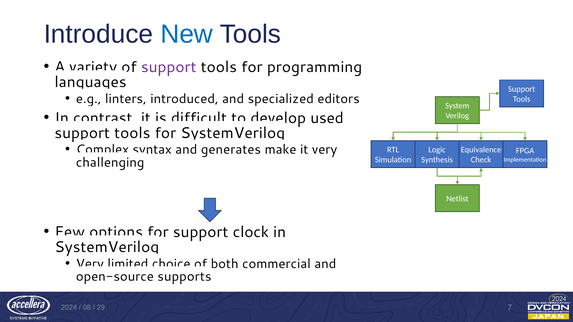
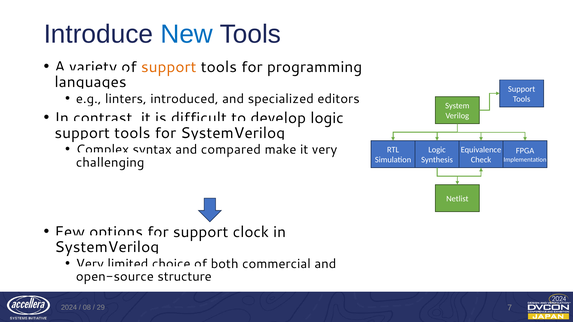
support colour: purple -> orange (169, 67)
used: used -> logic (327, 118)
generates: generates -> compared (231, 150)
supports: supports -> structure (185, 277)
